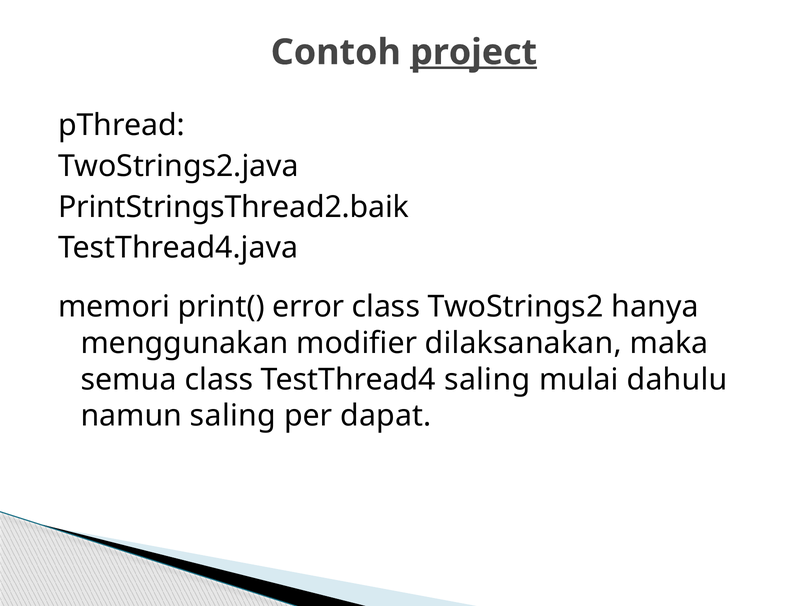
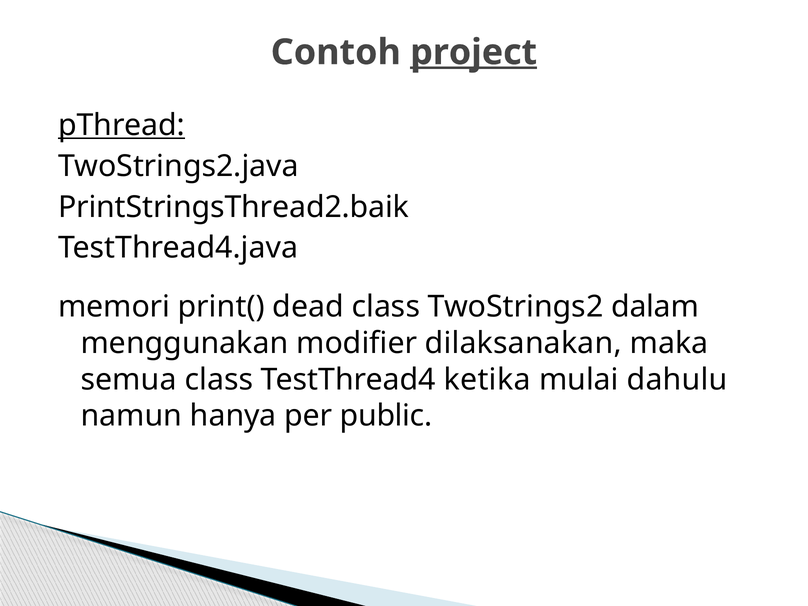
pThread underline: none -> present (122, 125)
error: error -> dead (308, 307)
hanya: hanya -> dalam (655, 307)
TestThread4 saling: saling -> ketika (487, 380)
namun saling: saling -> hanya (233, 416)
dapat: dapat -> public (386, 416)
